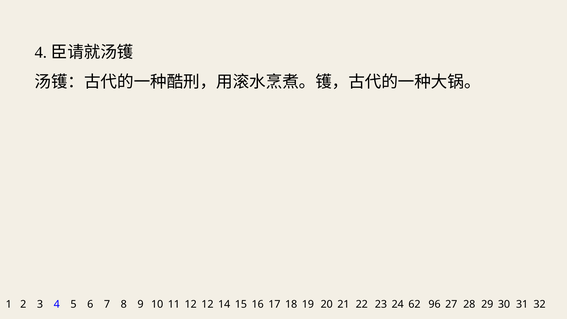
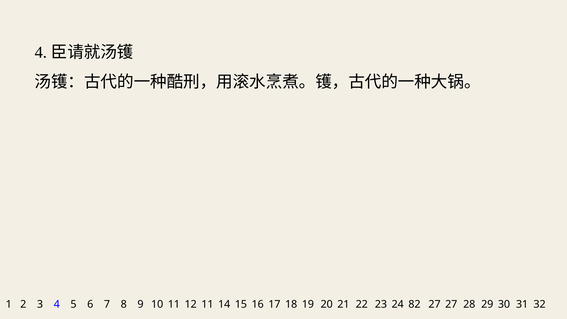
10 12: 12 -> 11 (207, 304)
62: 62 -> 82 (414, 304)
23 96: 96 -> 27 (435, 304)
